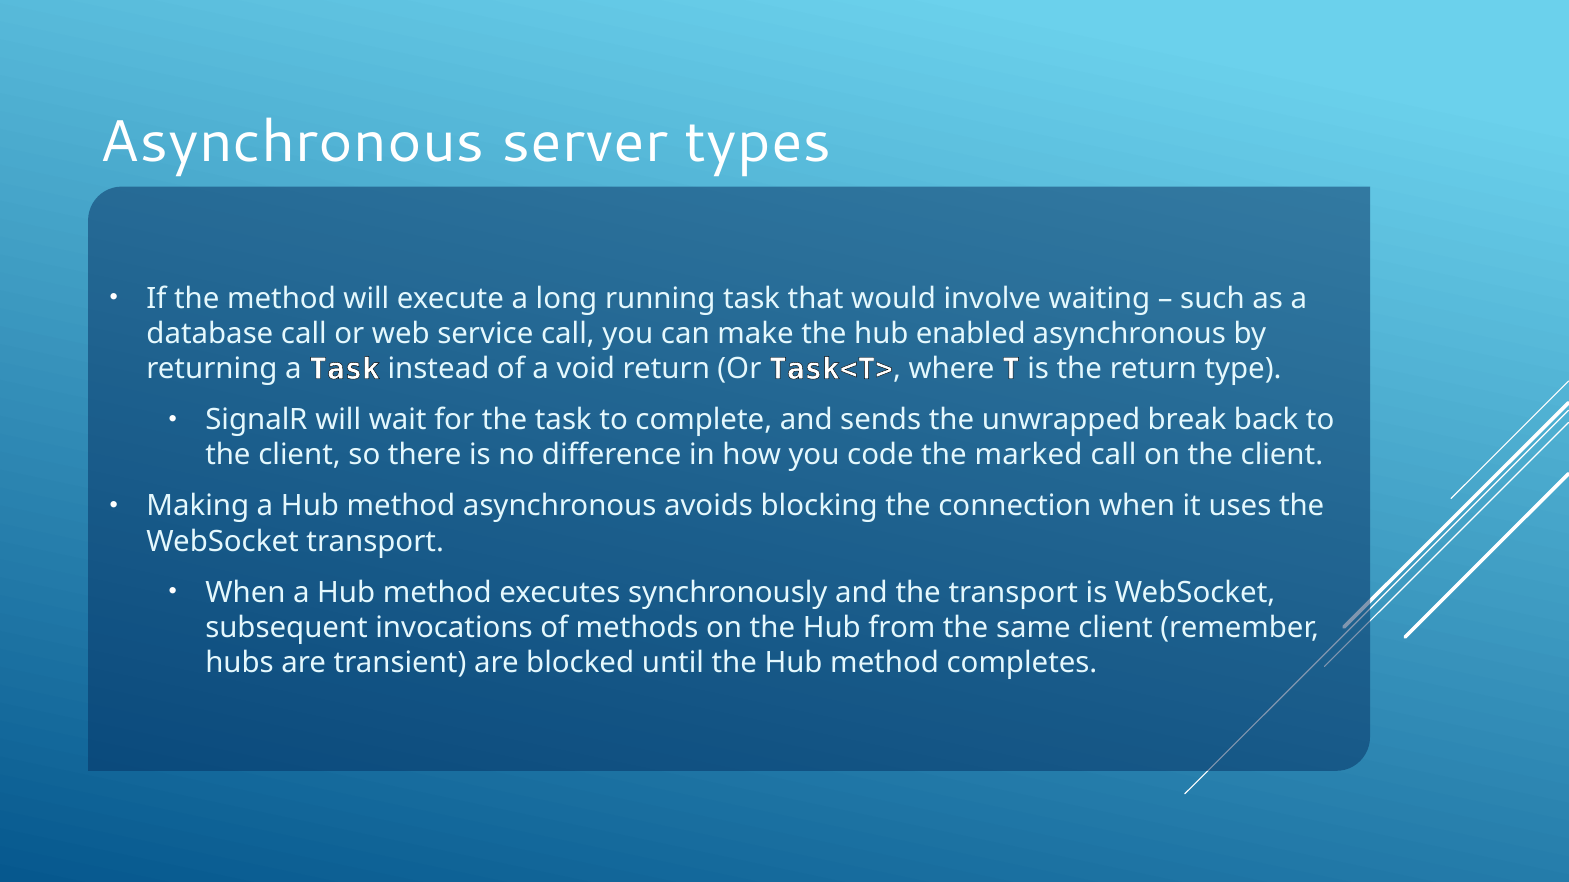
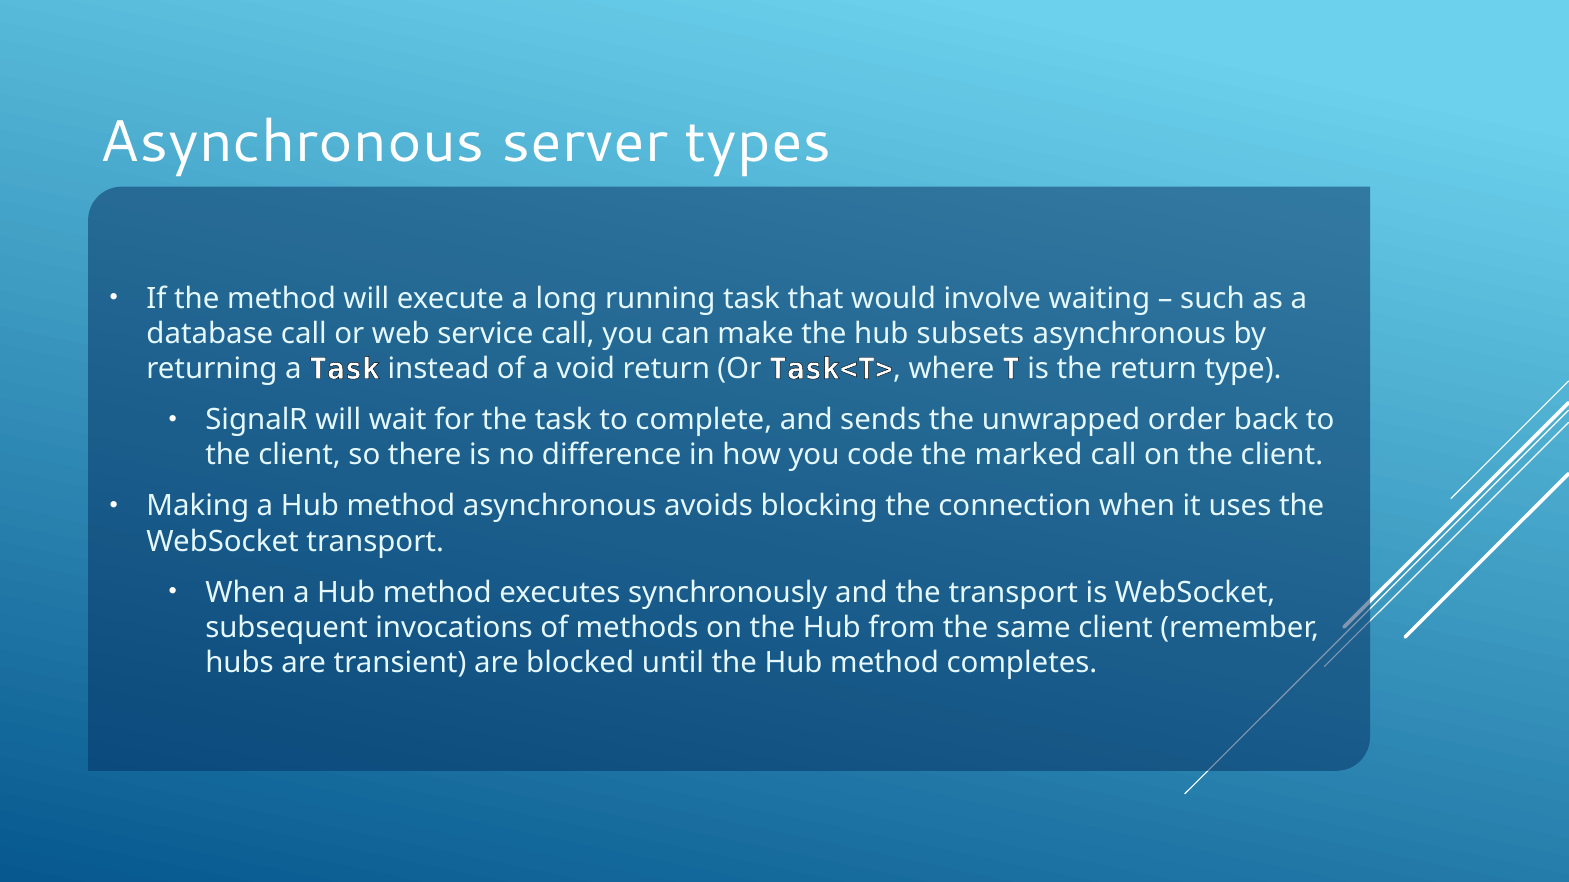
enabled: enabled -> subsets (970, 334)
break: break -> order (1187, 420)
